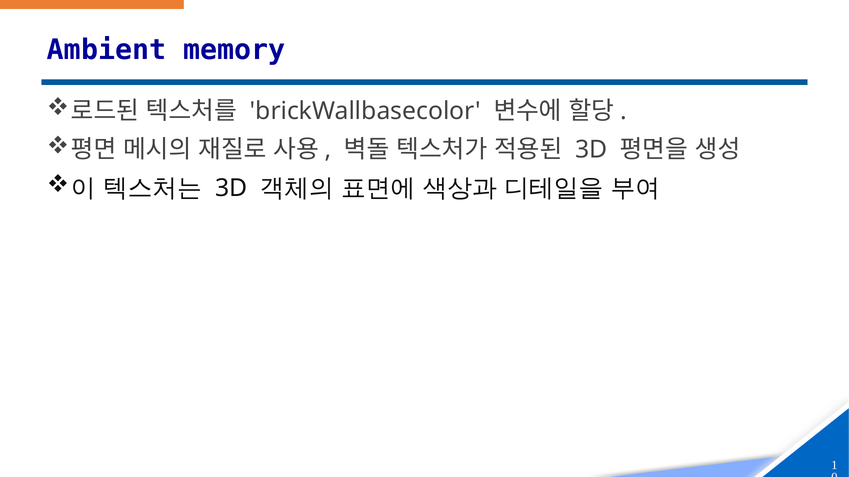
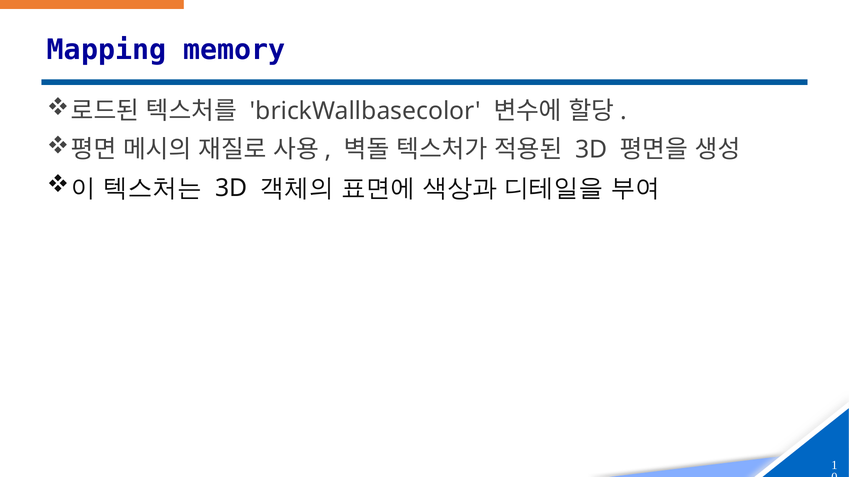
Ambient: Ambient -> Mapping (107, 50)
